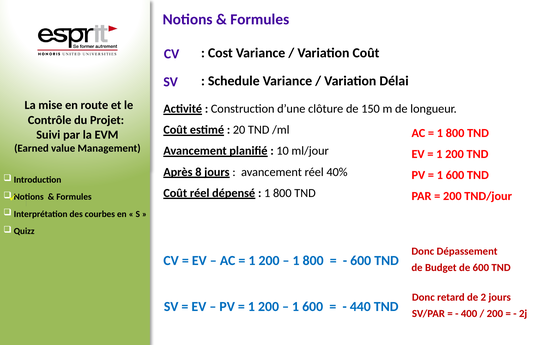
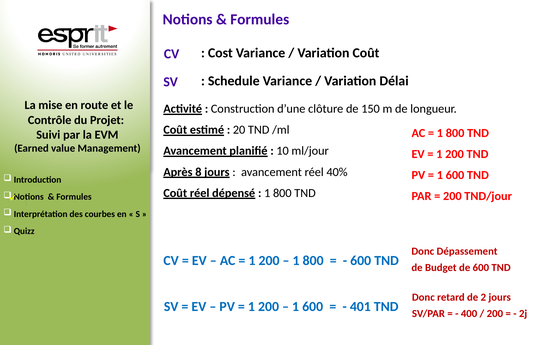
440: 440 -> 401 (360, 307)
